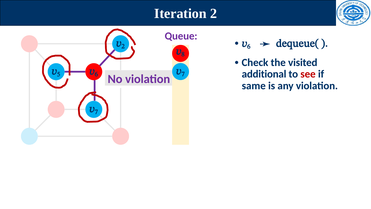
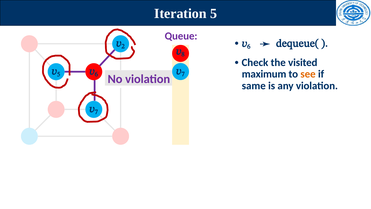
Iteration 2: 2 -> 5 (214, 13)
additional: additional -> maximum (264, 74)
see colour: red -> orange (308, 74)
